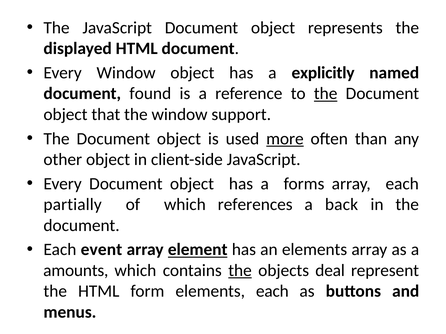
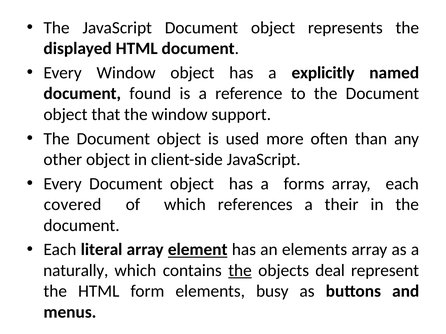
the underline: present -> none (326, 94)
more underline: present -> none (285, 139)
partially: partially -> covered (73, 205)
back: back -> their (342, 205)
event: event -> literal (102, 250)
amounts: amounts -> naturally (76, 271)
elements each: each -> busy (272, 292)
